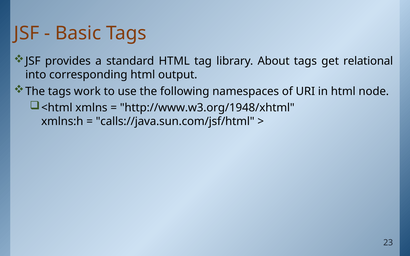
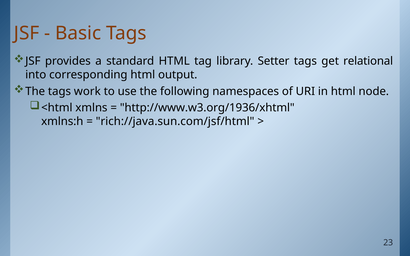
About: About -> Setter (274, 61)
http://www.w3.org/1948/xhtml: http://www.w3.org/1948/xhtml -> http://www.w3.org/1936/xhtml (207, 108)
calls://java.sun.com/jsf/html: calls://java.sun.com/jsf/html -> rich://java.sun.com/jsf/html (175, 122)
